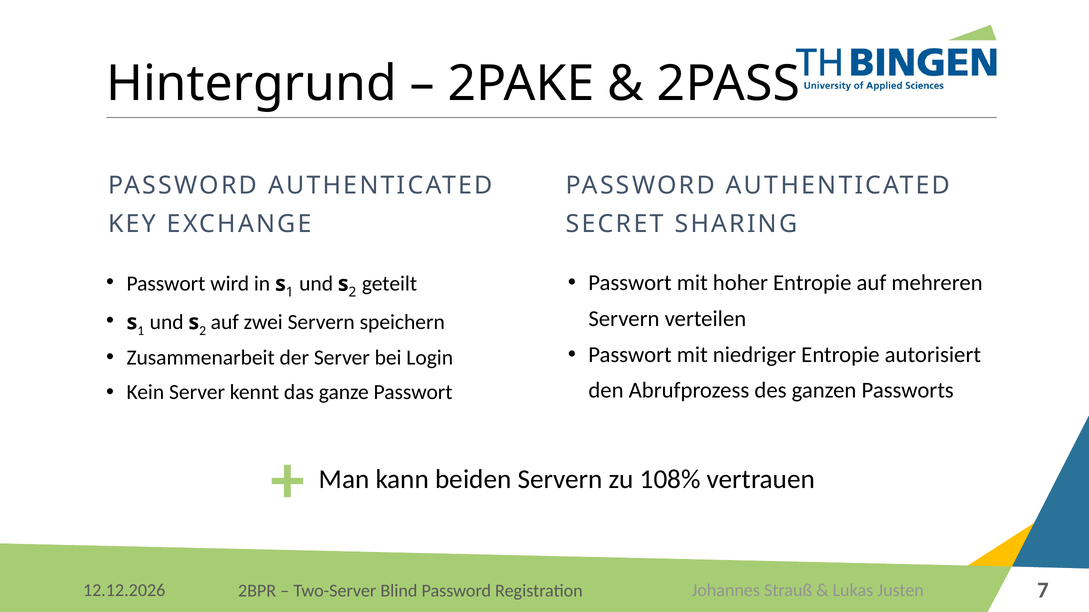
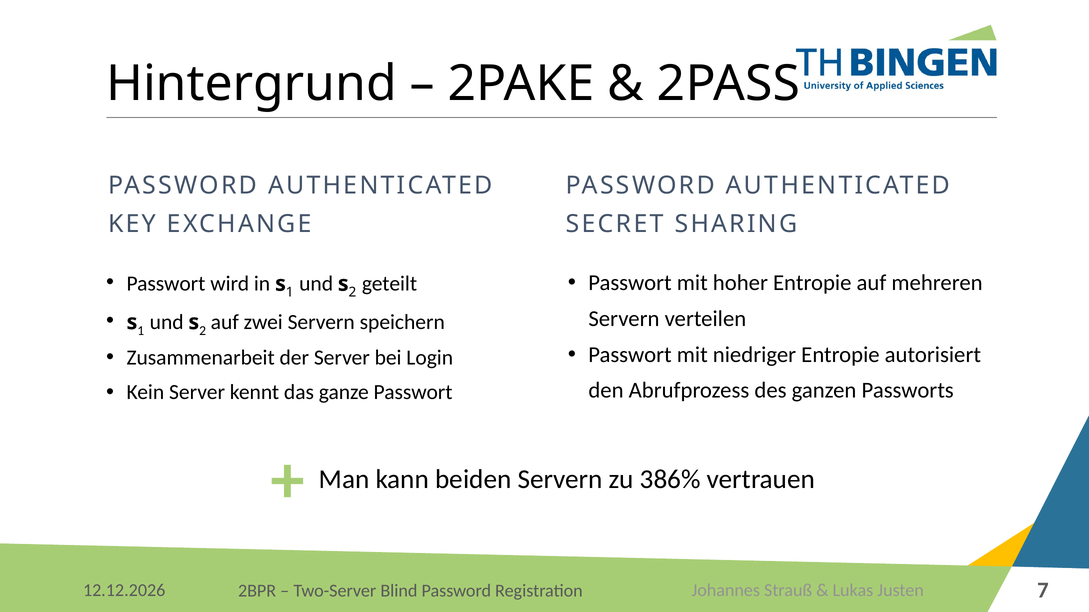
108%: 108% -> 386% (670, 480)
